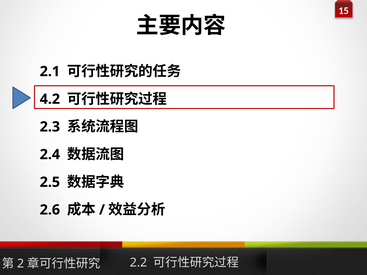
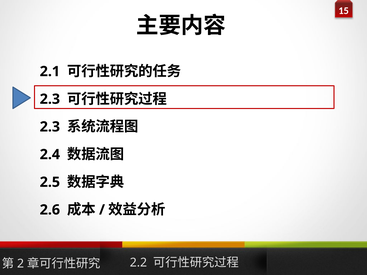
4.2: 4.2 -> 2.3 (50, 99)
